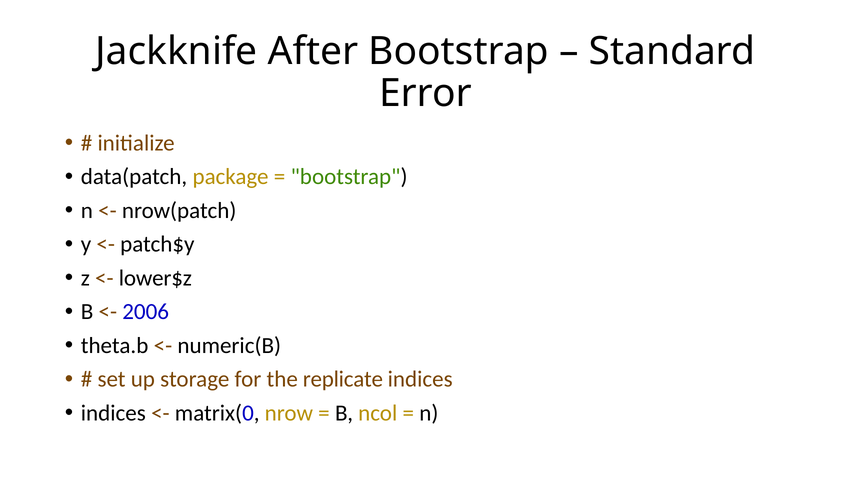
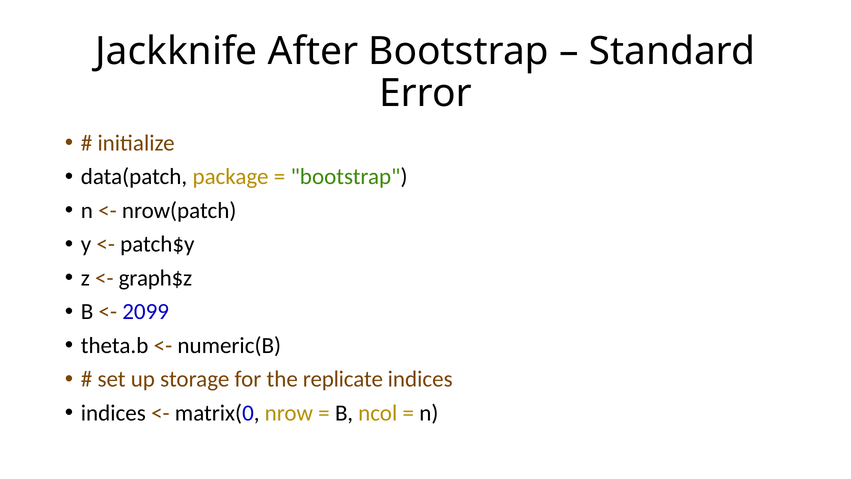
lower$z: lower$z -> graph$z (155, 278)
2006: 2006 -> 2099 (146, 312)
